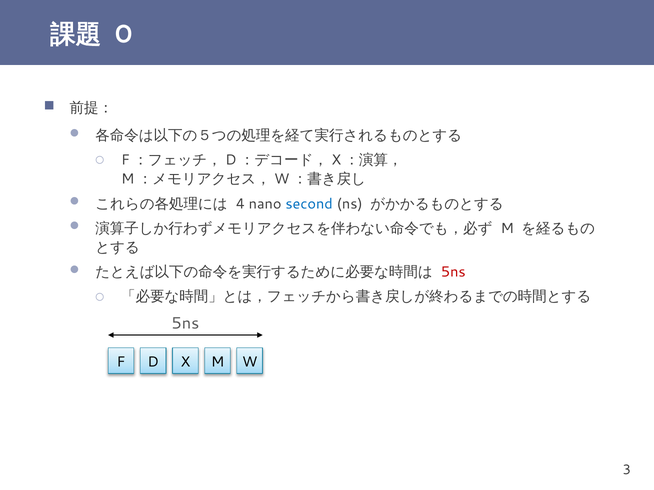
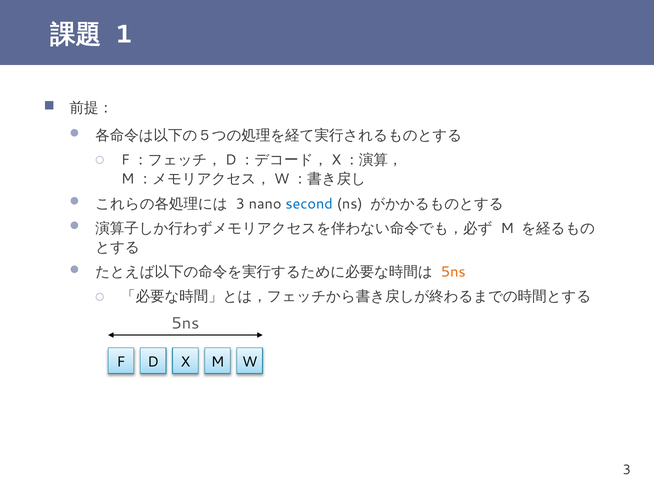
0: 0 -> 1 (124, 34)
4: 4 -> 3 (240, 204)
5ns colour: red -> orange (453, 272)
